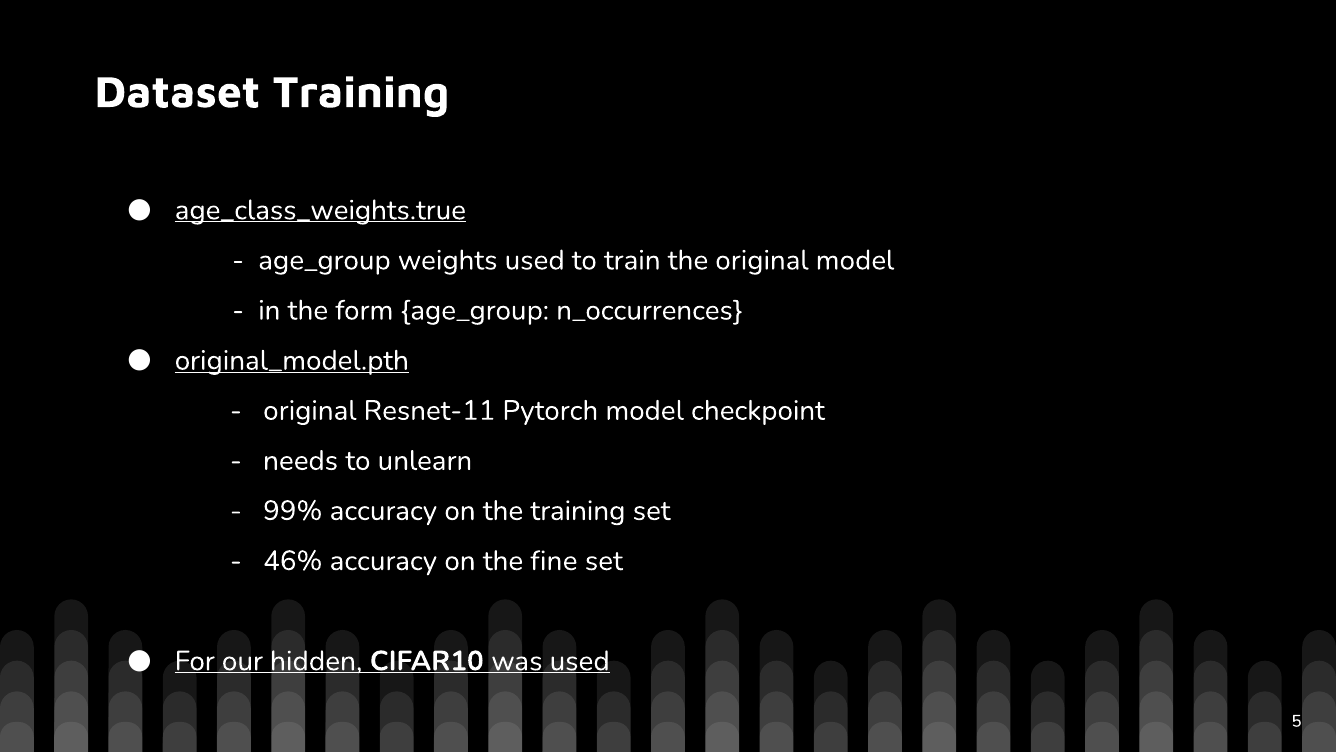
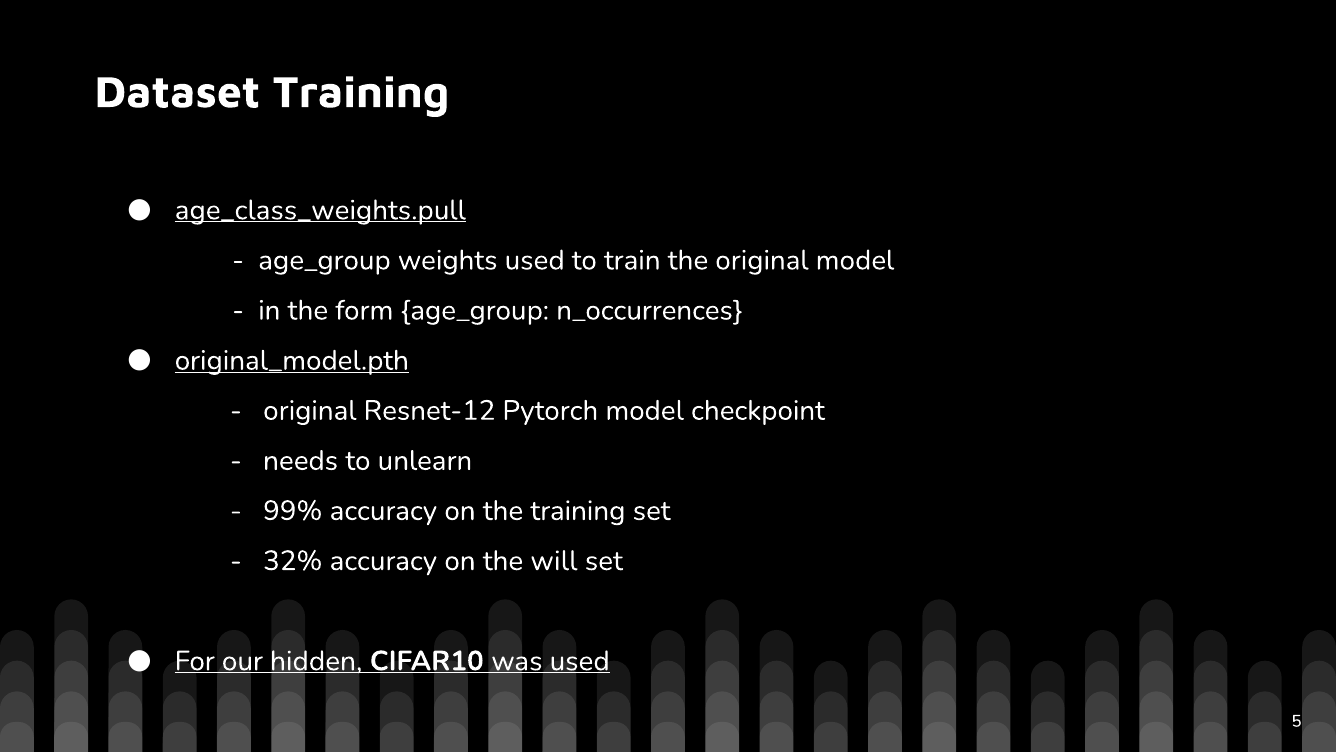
age_class_weights.true: age_class_weights.true -> age_class_weights.pull (320, 210)
Resnet-11: Resnet-11 -> Resnet-12 (429, 410)
46%: 46% -> 32% (293, 561)
fine: fine -> will (554, 561)
